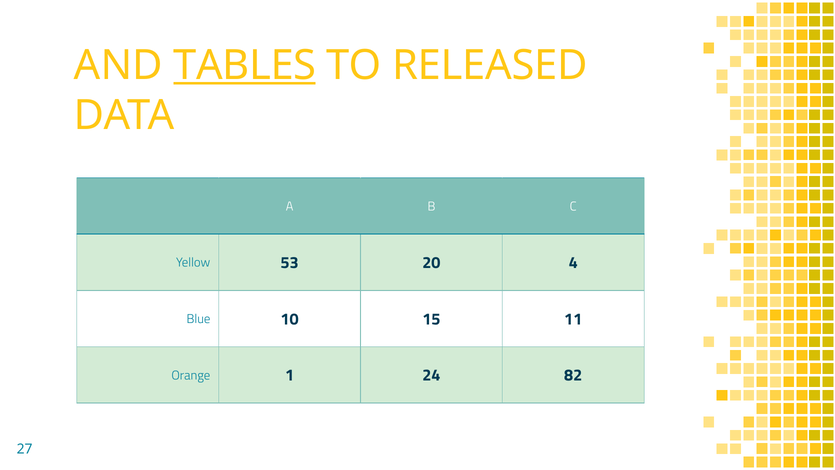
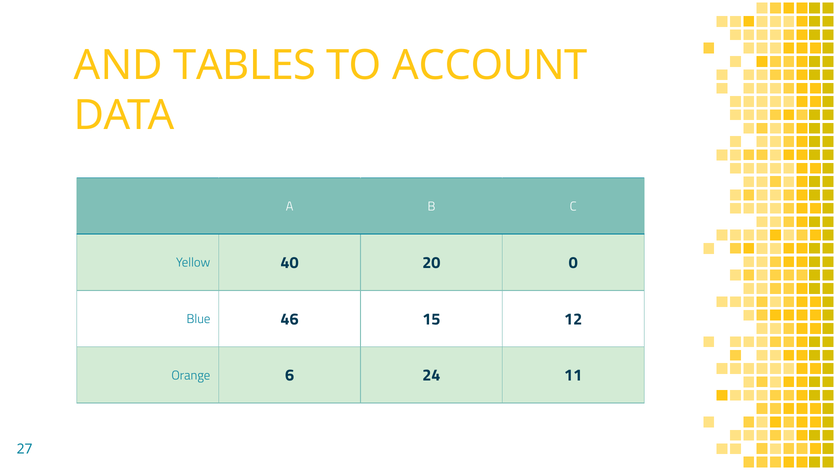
TABLES underline: present -> none (245, 65)
RELEASED: RELEASED -> ACCOUNT (490, 65)
53: 53 -> 40 (290, 263)
4: 4 -> 0 (573, 263)
10: 10 -> 46 (290, 319)
11: 11 -> 12 (573, 319)
1: 1 -> 6 (290, 375)
82: 82 -> 11 (573, 375)
